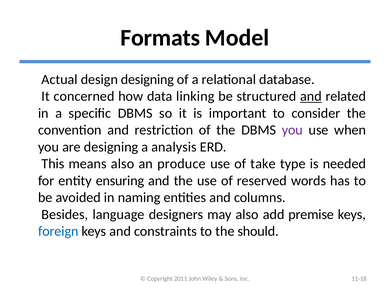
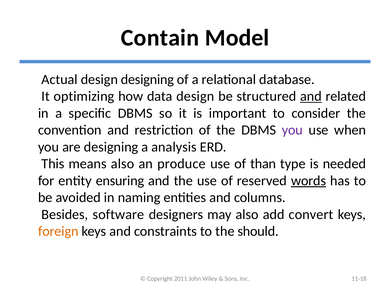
Formats: Formats -> Contain (160, 38)
concerned: concerned -> optimizing (84, 97)
data linking: linking -> design (195, 97)
take: take -> than (263, 164)
words underline: none -> present (309, 181)
language: language -> software (118, 215)
premise: premise -> convert (311, 215)
foreign colour: blue -> orange (58, 232)
